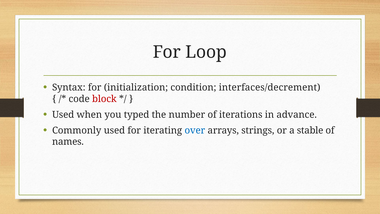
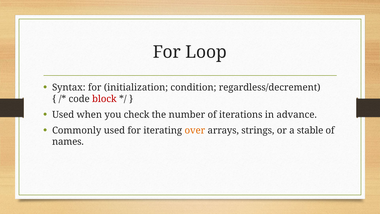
interfaces/decrement: interfaces/decrement -> regardless/decrement (270, 87)
typed: typed -> check (137, 115)
over colour: blue -> orange (195, 130)
